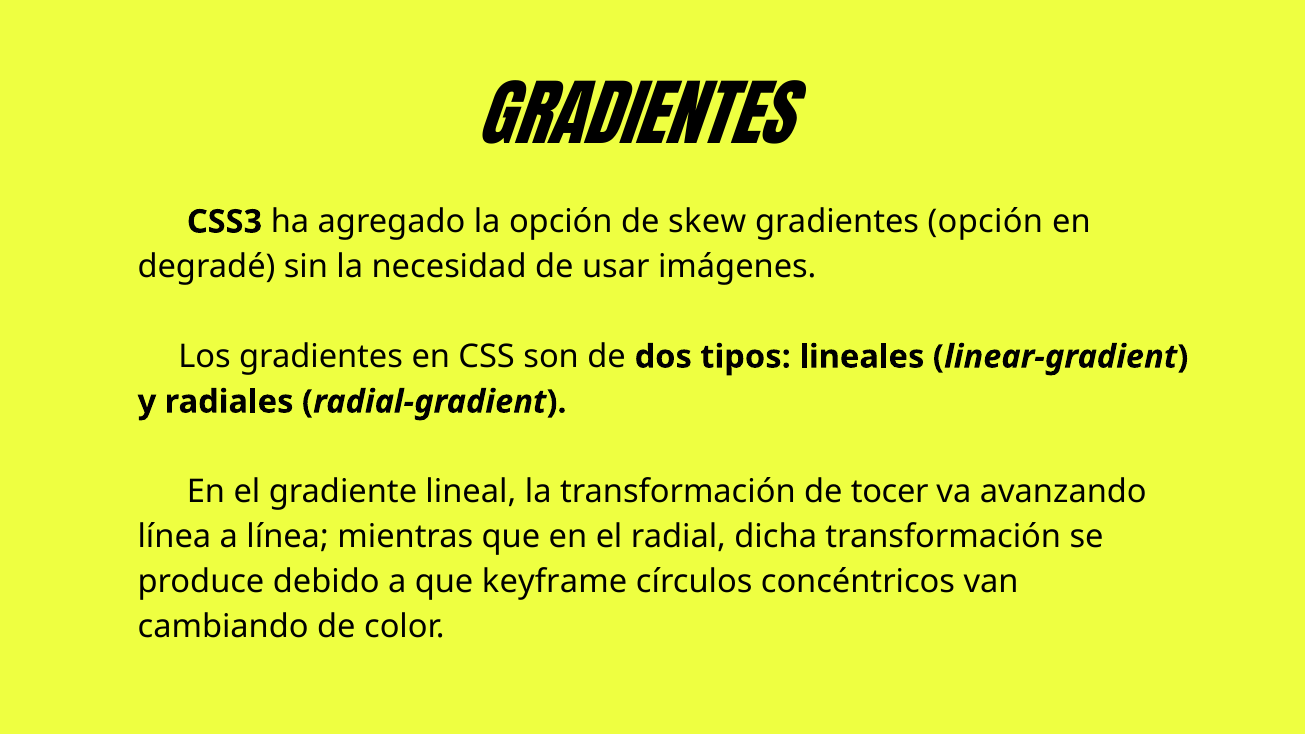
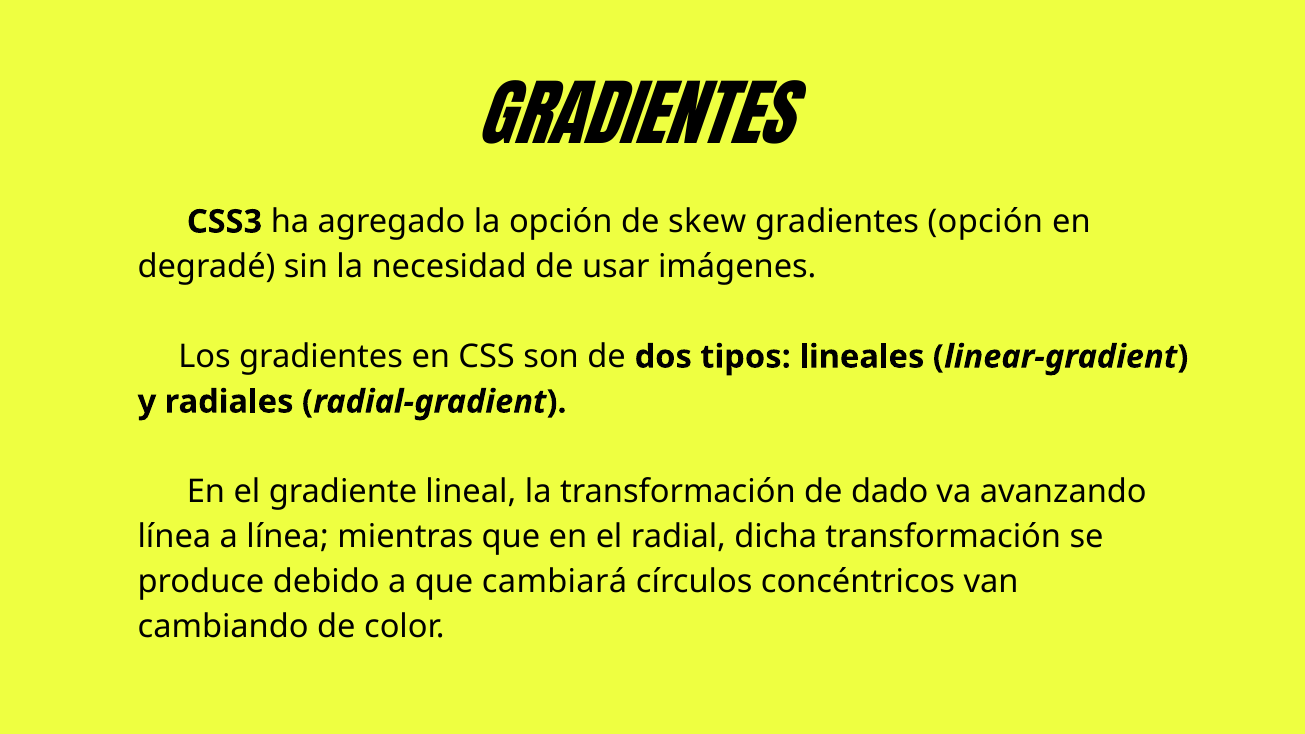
tocer: tocer -> dado (890, 492)
keyframe: keyframe -> cambiará (555, 582)
